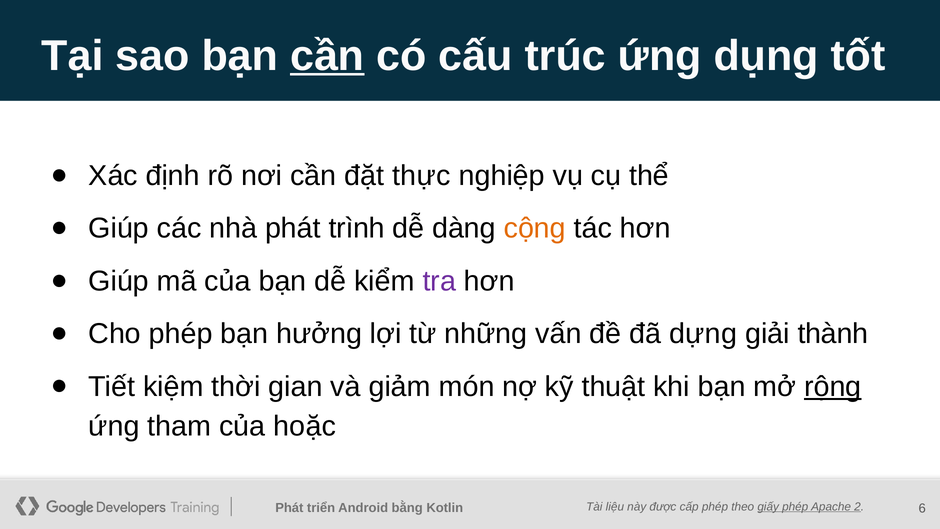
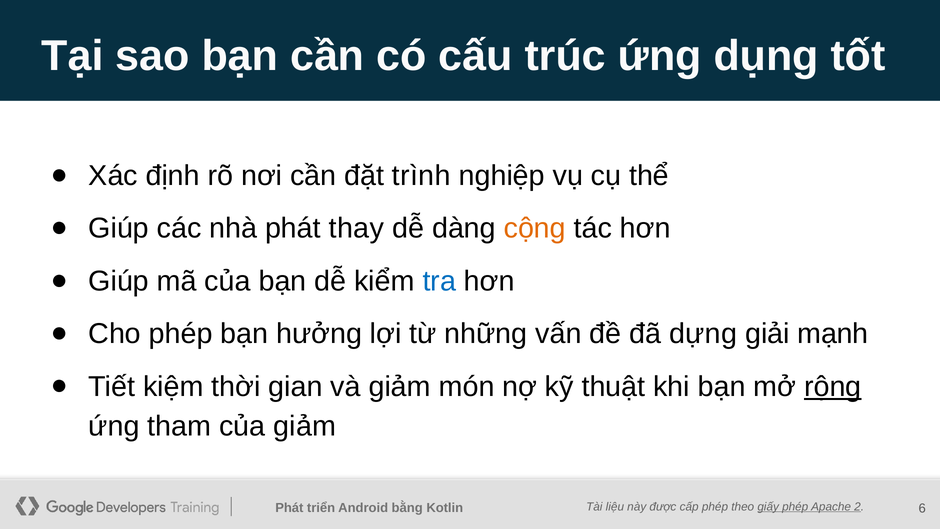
cần underline: present -> none (327, 56)
thực: thực -> trình (421, 176)
trình: trình -> thay (356, 228)
tra colour: purple -> blue (439, 281)
thành: thành -> mạnh (833, 334)
của hoặc: hoặc -> giảm (305, 426)
